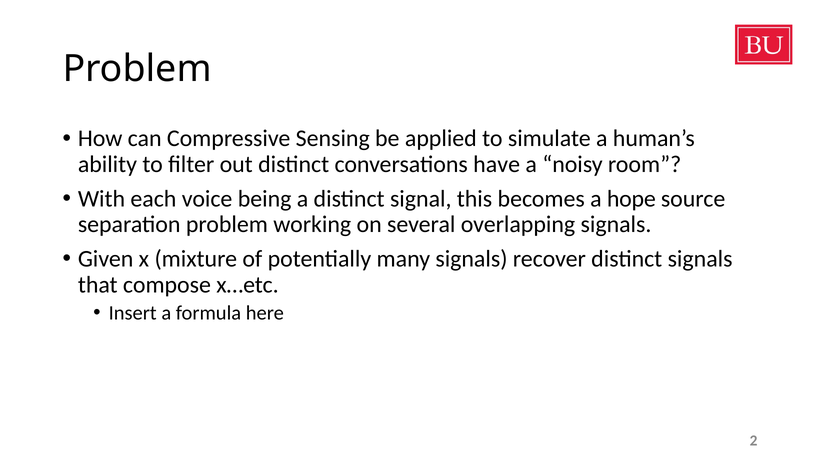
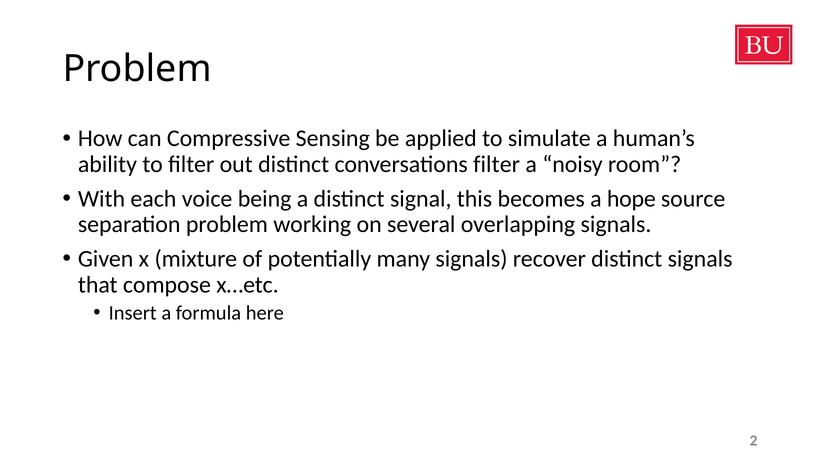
conversations have: have -> filter (497, 164)
